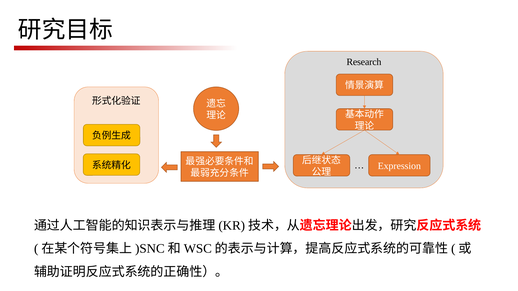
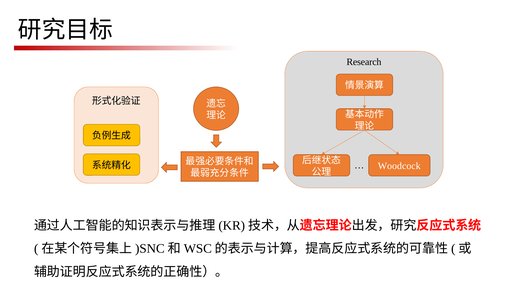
Expression: Expression -> Woodcock (399, 166)
